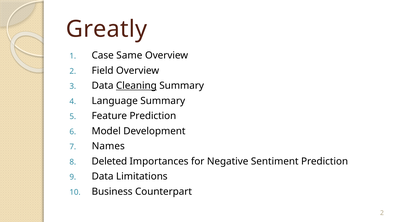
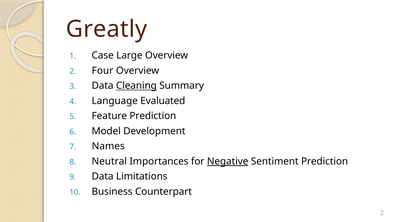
Same: Same -> Large (129, 55)
Field: Field -> Four (103, 71)
Language Summary: Summary -> Evaluated (163, 101)
Deleted: Deleted -> Neutral (109, 161)
Negative underline: none -> present (228, 161)
